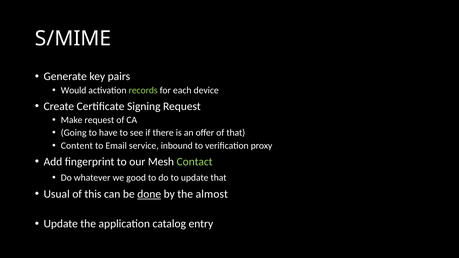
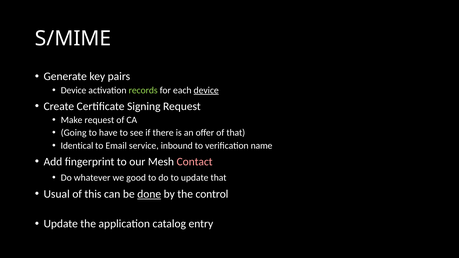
Would: Would -> Device (74, 90)
device underline: none -> present (206, 90)
Content: Content -> Identical (77, 146)
proxy: proxy -> name (262, 146)
Contact colour: light green -> pink (195, 162)
almost: almost -> control (212, 194)
